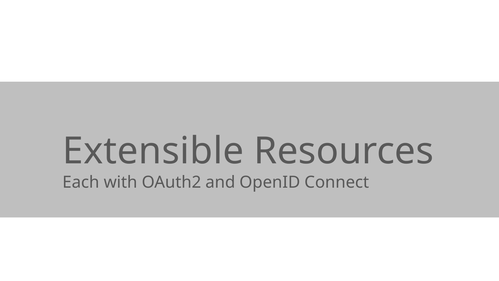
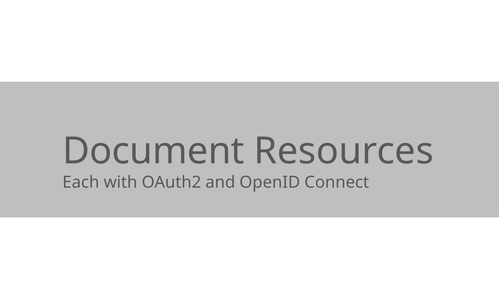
Extensible: Extensible -> Document (153, 151)
